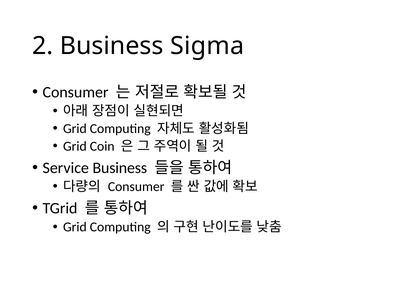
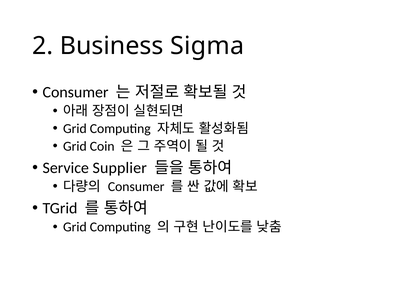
Service Business: Business -> Supplier (120, 168)
